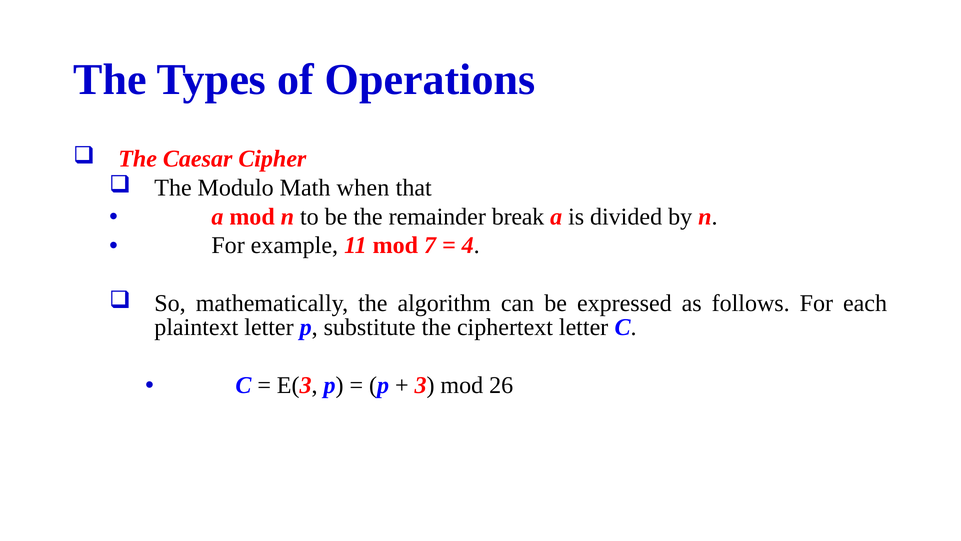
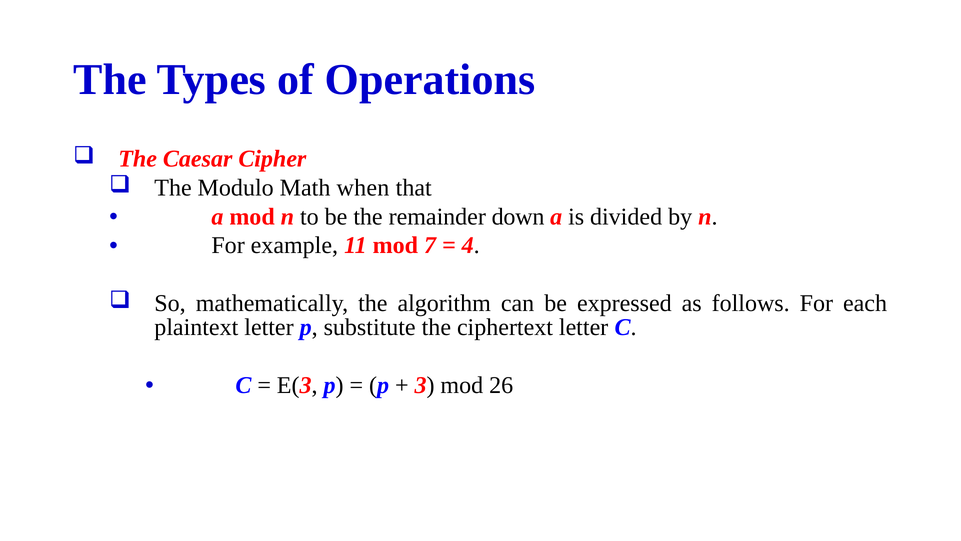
break: break -> down (518, 216)
